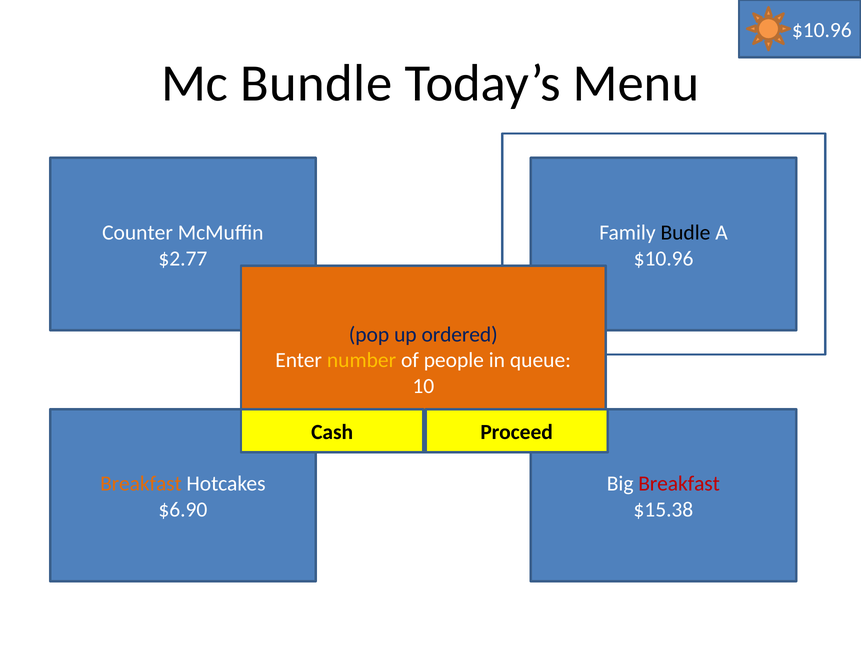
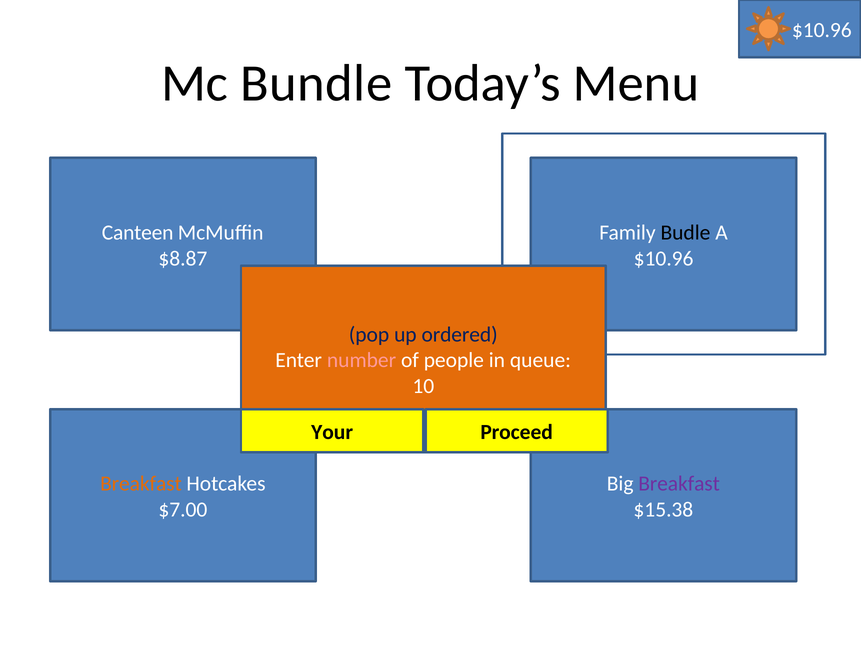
Counter: Counter -> Canteen (138, 233)
$2.77: $2.77 -> $8.87 (183, 258)
number colour: yellow -> pink (362, 360)
Cash: Cash -> Your (332, 432)
Breakfast colour: red -> purple (679, 484)
$6.90: $6.90 -> $7.00 (183, 509)
